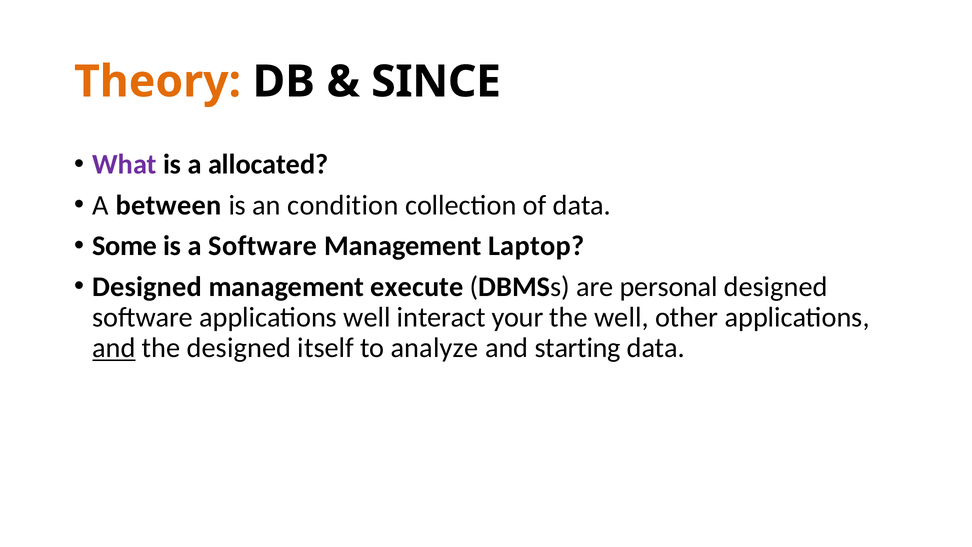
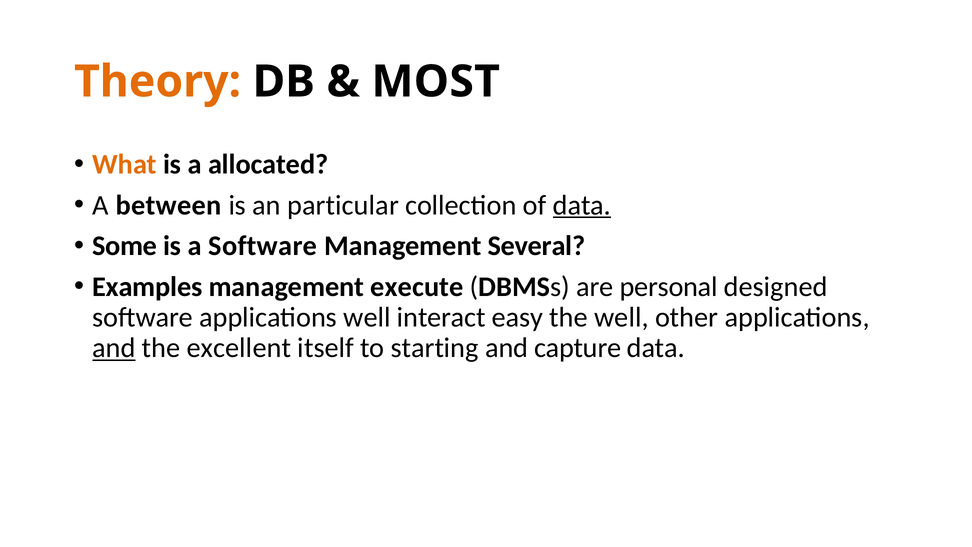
SINCE: SINCE -> MOST (436, 82)
What colour: purple -> orange (125, 164)
condition: condition -> particular (343, 205)
data underline: none -> present (582, 205)
Laptop: Laptop -> Several (536, 246)
Designed: Designed -> Examples (147, 287)
your: your -> easy (518, 317)
the designed: designed -> excellent (239, 348)
analyze: analyze -> starting (435, 348)
starting: starting -> capture (578, 348)
